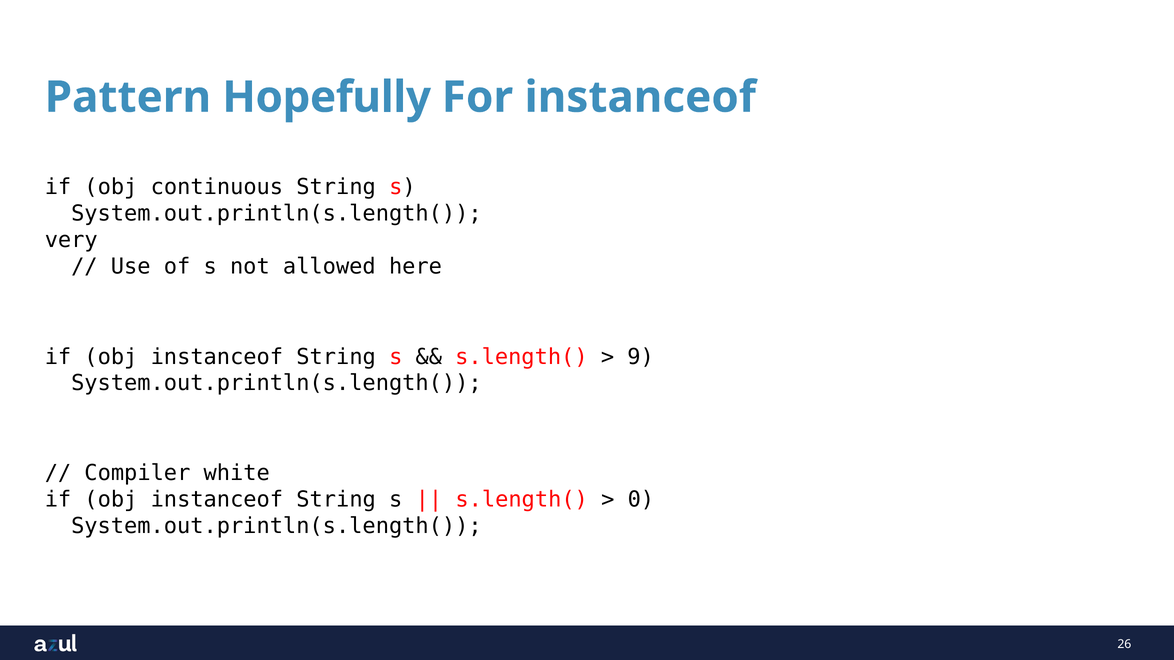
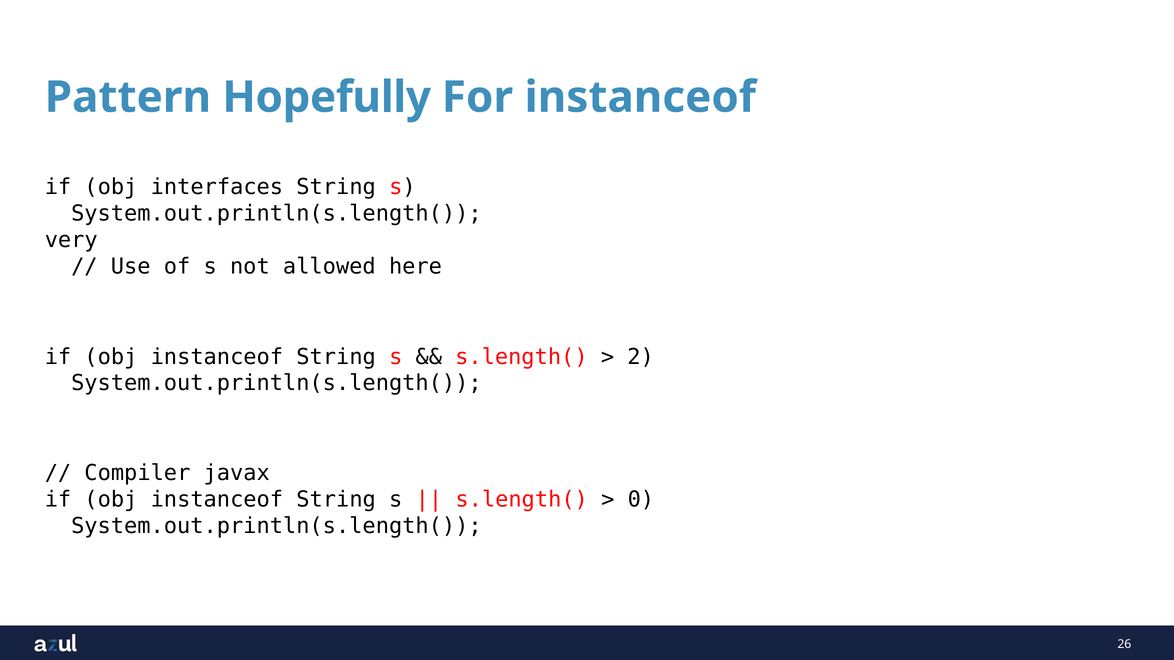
continuous: continuous -> interfaces (217, 187)
9: 9 -> 2 (641, 357)
white: white -> javax (237, 473)
